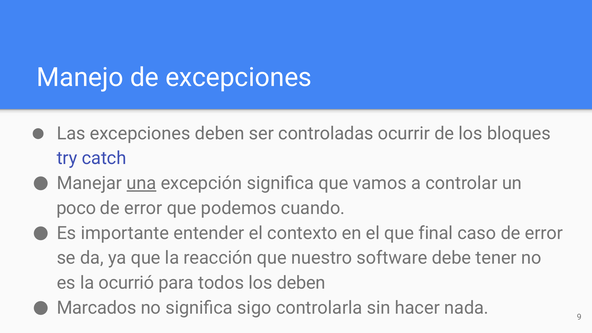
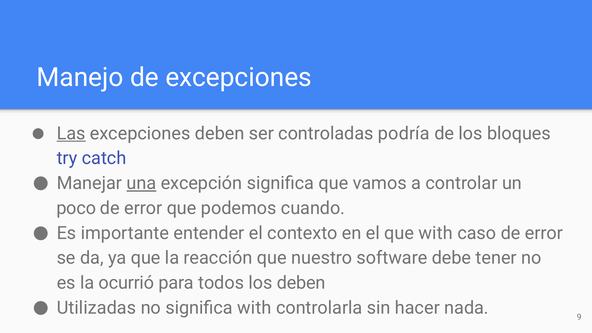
Las underline: none -> present (71, 133)
ocurrir: ocurrir -> podría (404, 133)
que final: final -> with (436, 233)
Marcados: Marcados -> Utilizadas (96, 308)
significa sigo: sigo -> with (254, 308)
